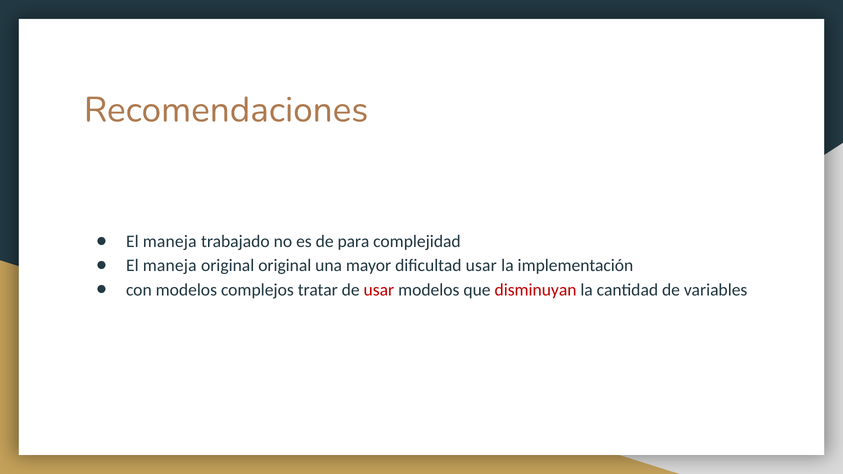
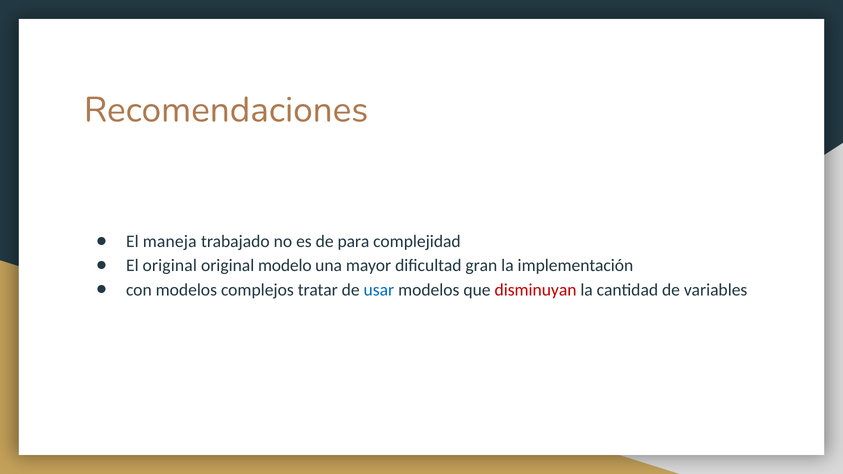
maneja: maneja -> original (170, 266)
original original: original -> modelo (285, 266)
dificultad usar: usar -> gran (481, 266)
usar colour: red -> blue (379, 290)
